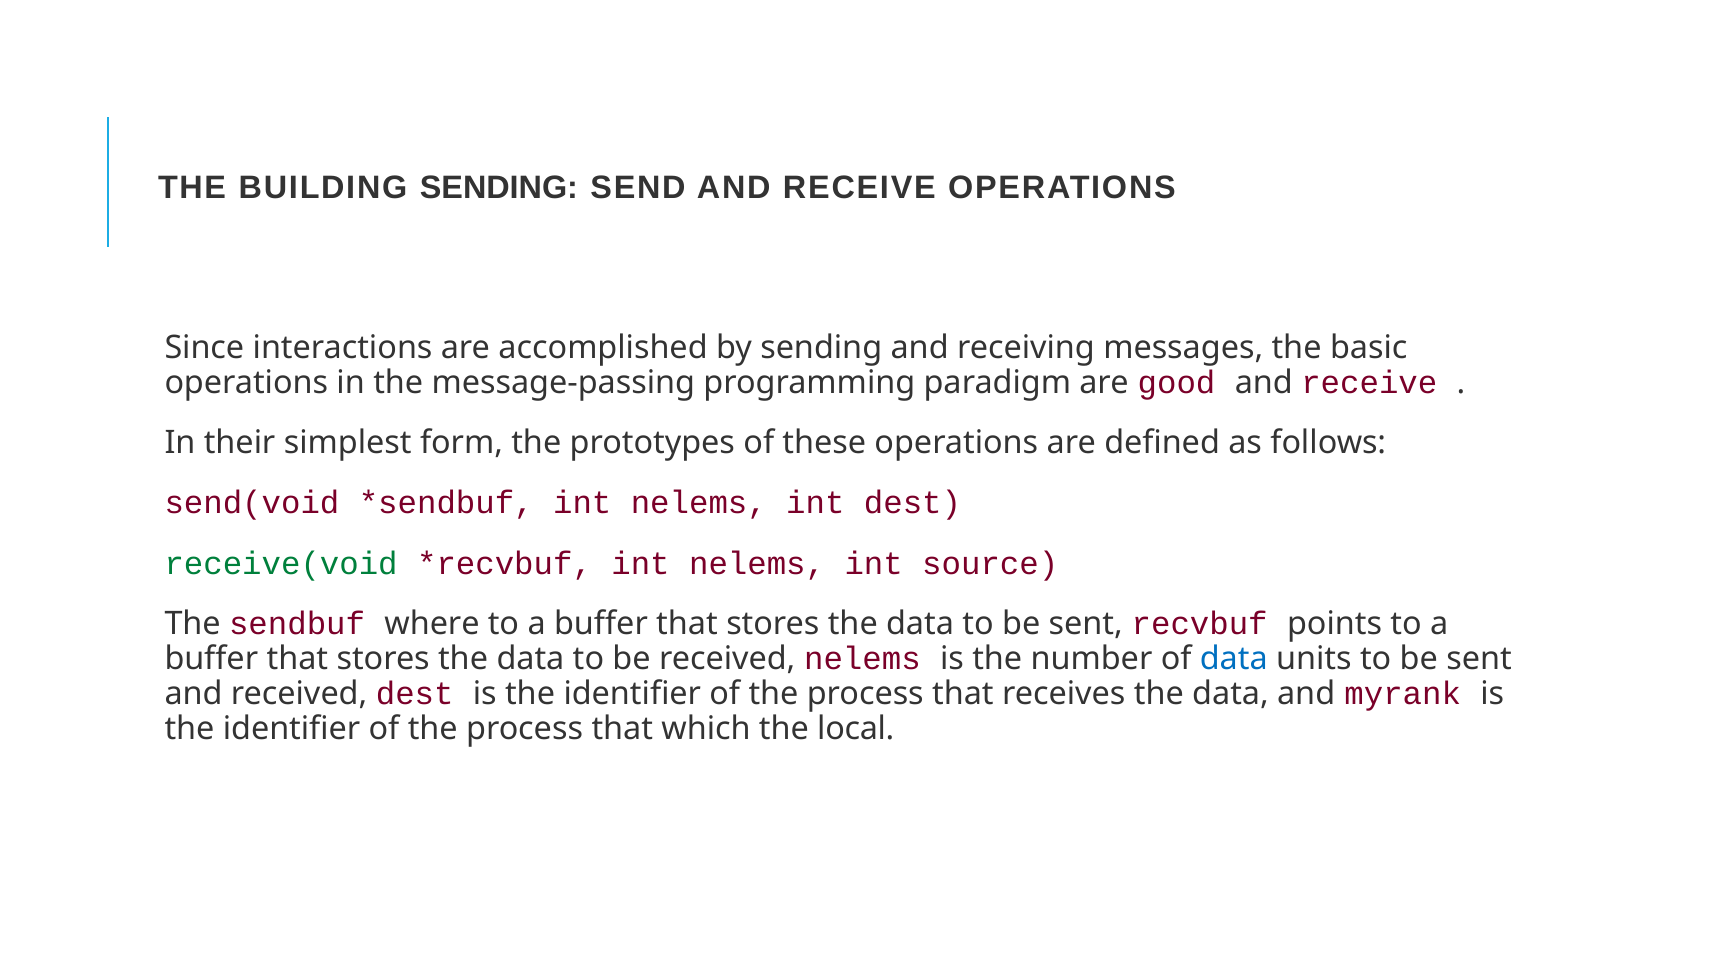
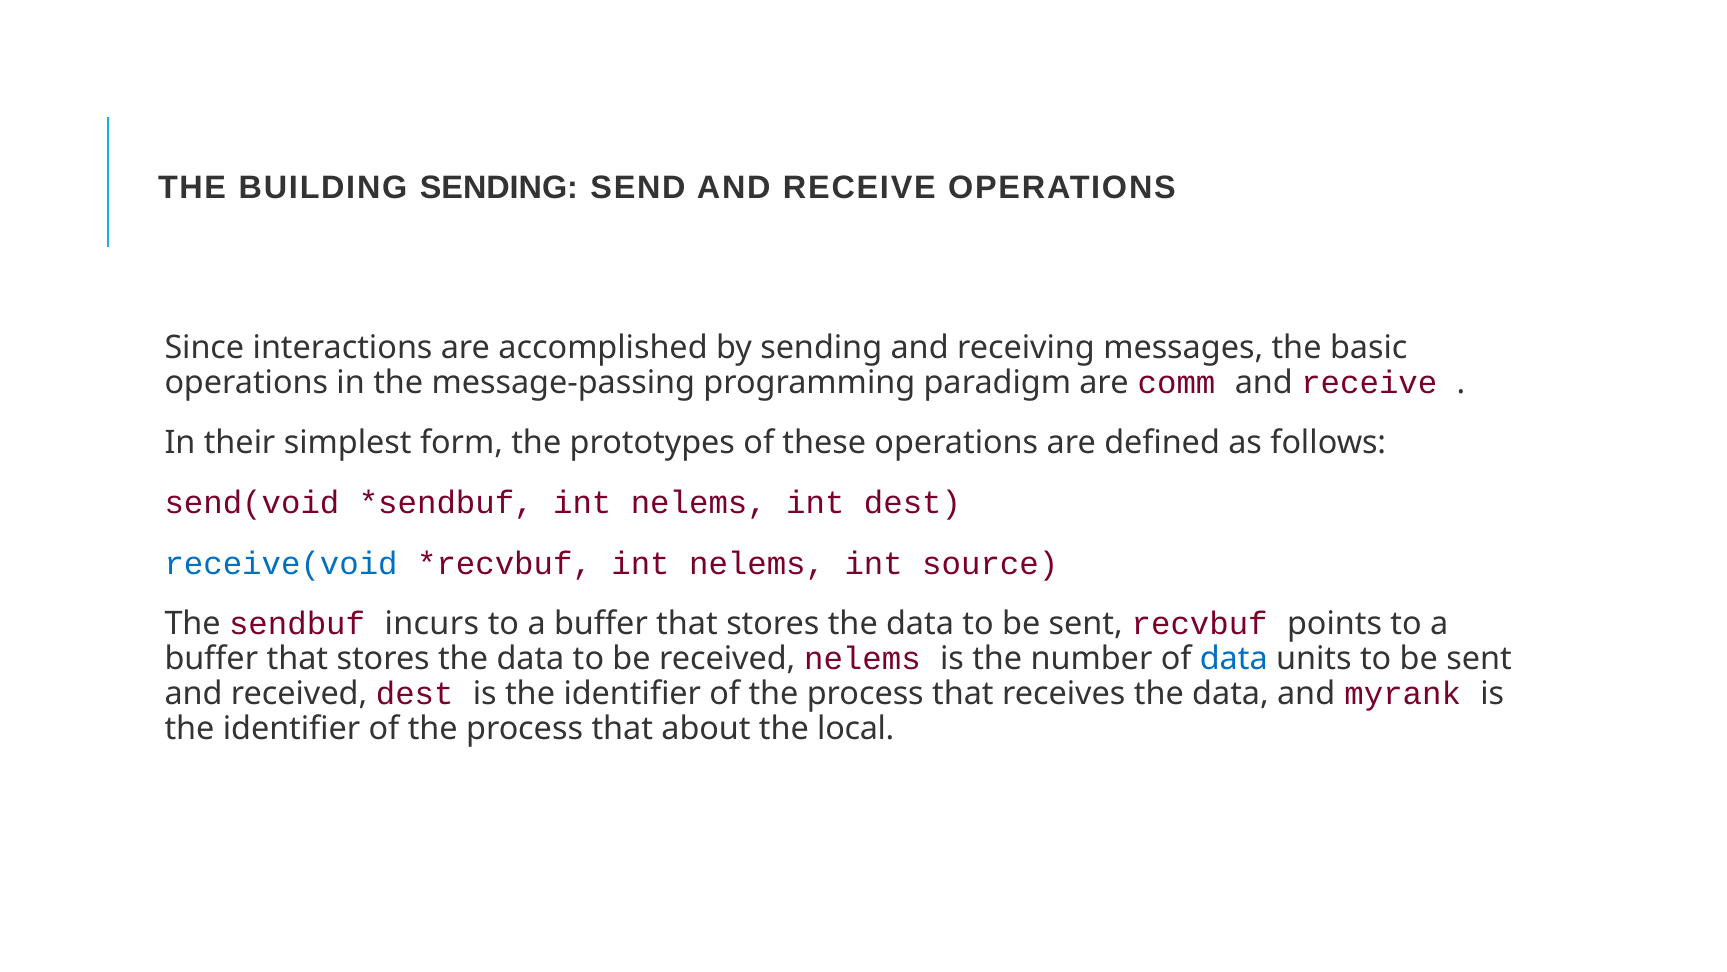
good: good -> comm (1177, 383)
receive(void colour: green -> blue (281, 563)
where: where -> incurs (432, 623)
which: which -> about (706, 728)
